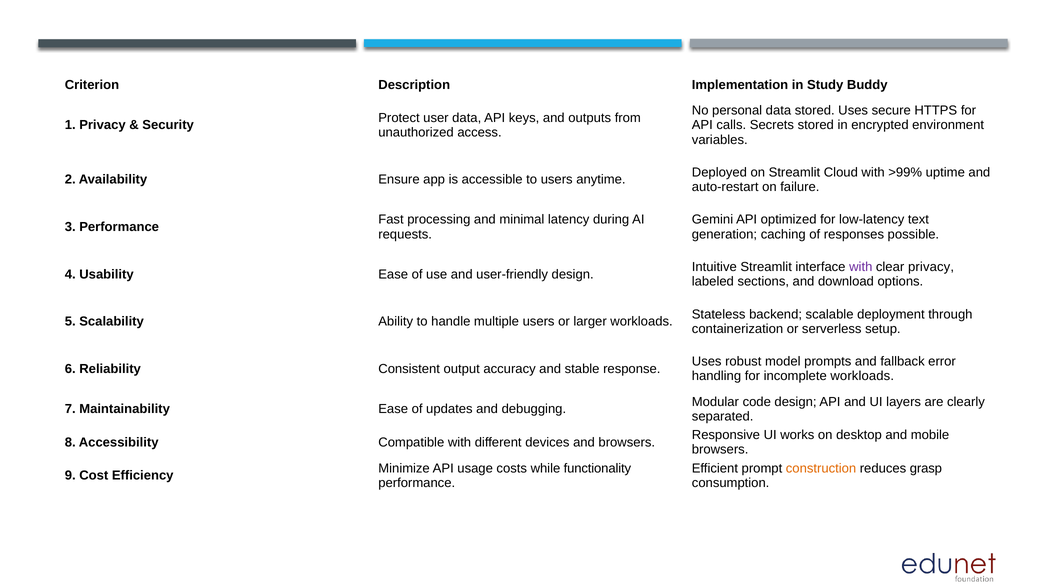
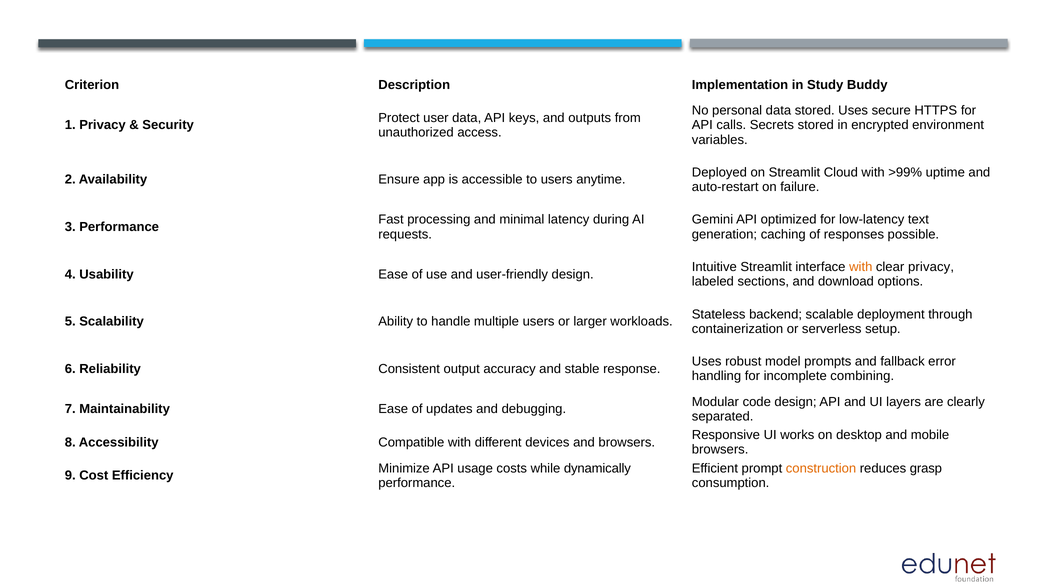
with colour: purple -> orange (861, 267)
incomplete workloads: workloads -> combining (862, 376)
functionality: functionality -> dynamically (597, 469)
